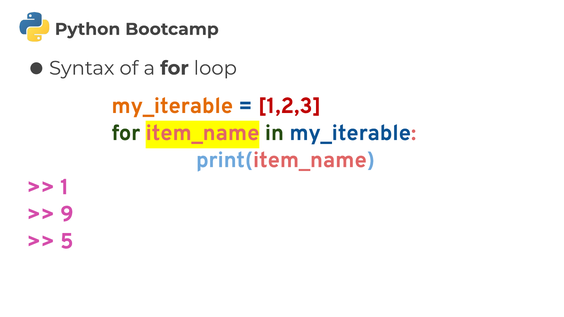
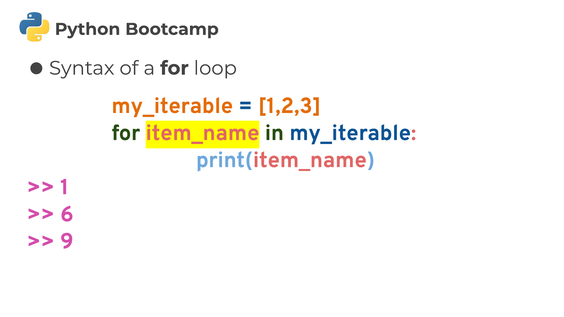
1,2,3 colour: red -> orange (289, 106)
9: 9 -> 6 (67, 214)
5: 5 -> 9 (67, 241)
